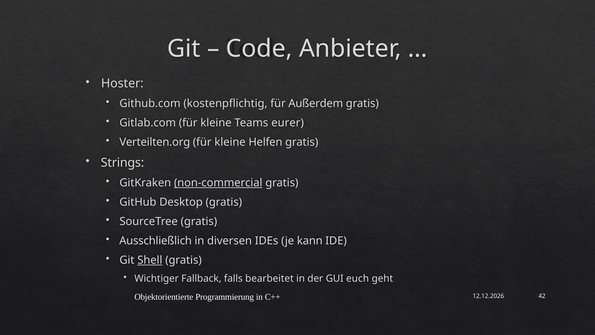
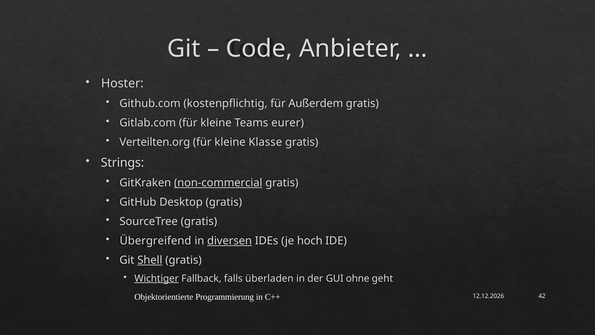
Helfen: Helfen -> Klasse (265, 142)
Ausschließlich: Ausschließlich -> Übergreifend (155, 241)
diversen underline: none -> present (230, 241)
kann: kann -> hoch (310, 241)
Wichtiger underline: none -> present (157, 278)
bearbeitet: bearbeitet -> überladen (269, 278)
euch: euch -> ohne (358, 278)
